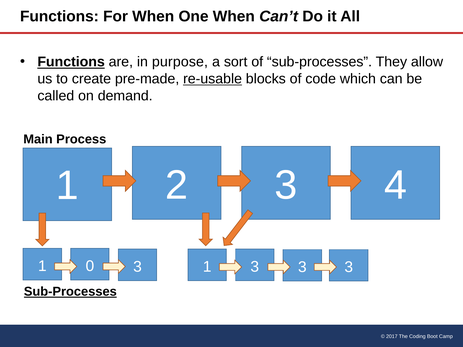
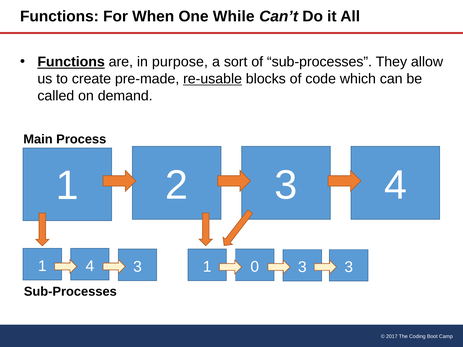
One When: When -> While (234, 16)
1 0: 0 -> 4 (90, 266)
1 3: 3 -> 0 (255, 267)
Sub-Processes underline: present -> none (70, 292)
